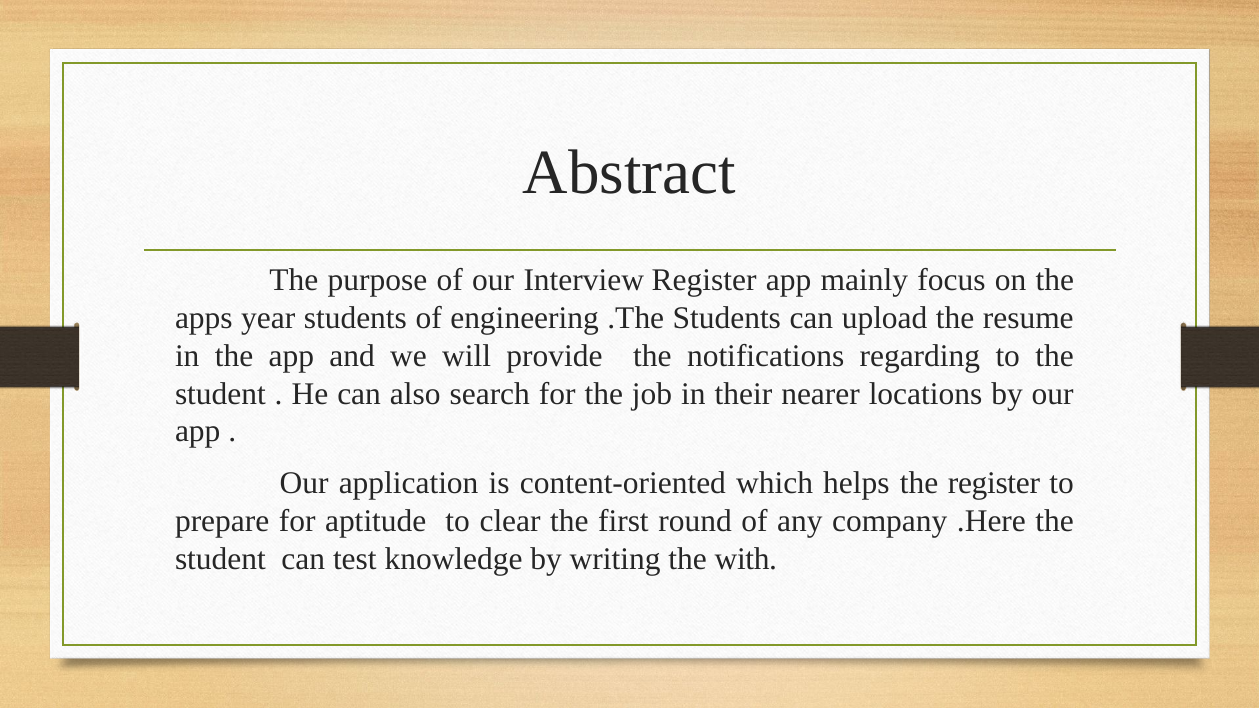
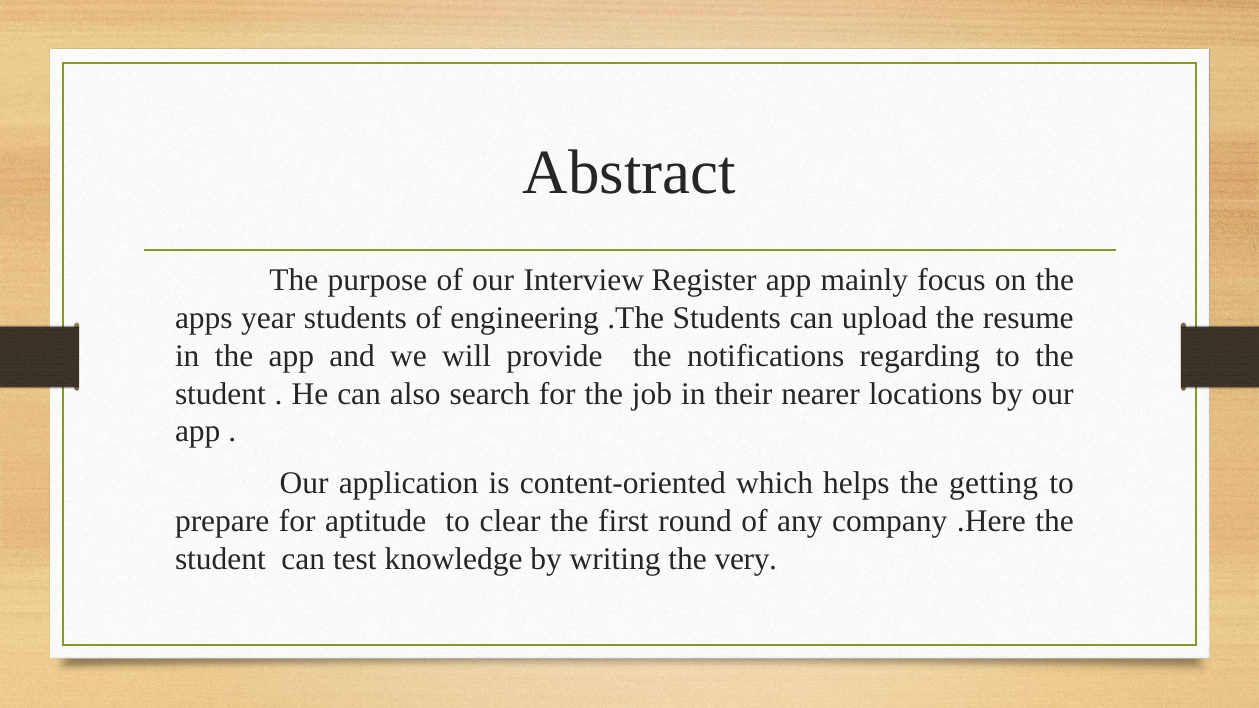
the register: register -> getting (994, 484)
with: with -> very (746, 559)
